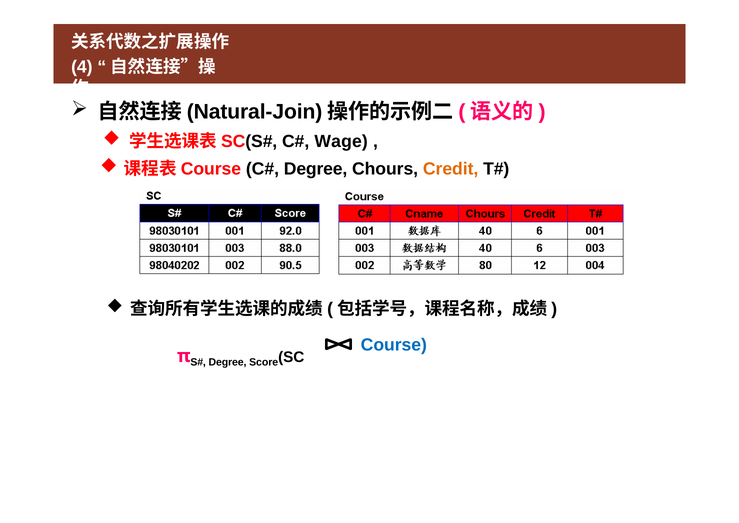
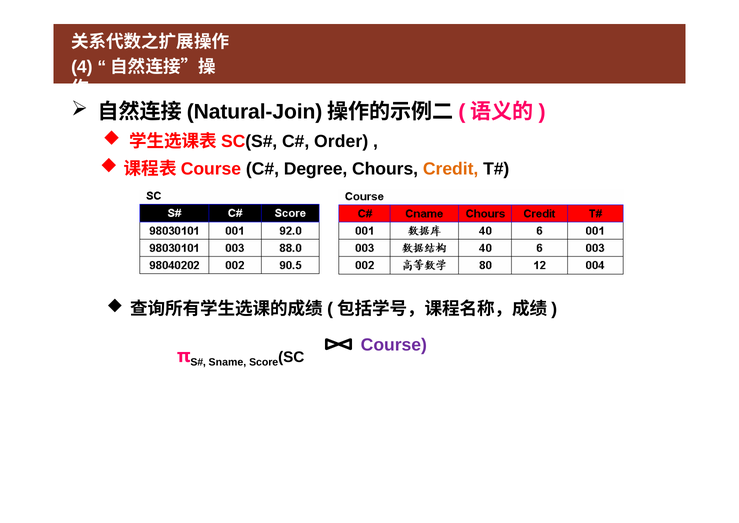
Wage: Wage -> Order (341, 141)
Course colour: blue -> purple (394, 345)
Degree: Degree -> Sname (227, 362)
